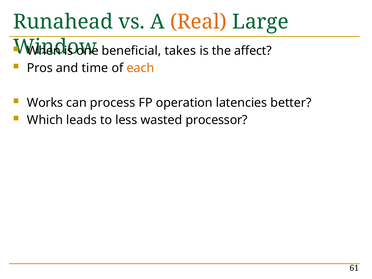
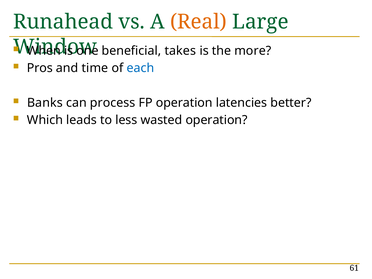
affect: affect -> more (253, 51)
each colour: orange -> blue (141, 68)
Works: Works -> Banks (45, 103)
wasted processor: processor -> operation (217, 120)
